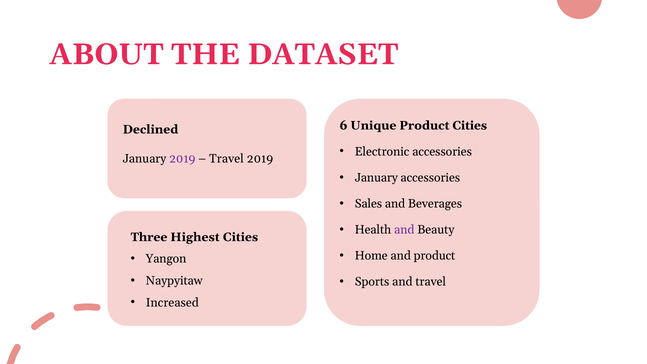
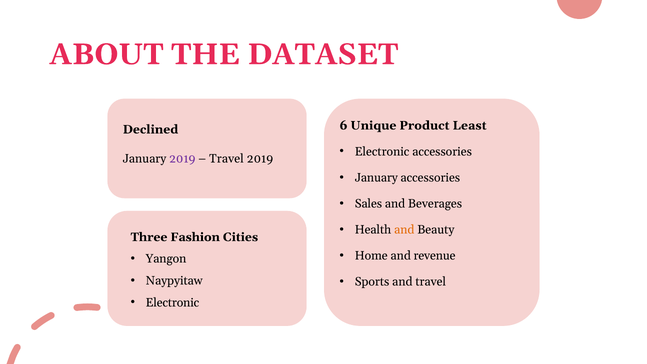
Product Cities: Cities -> Least (470, 125)
and colour: purple -> orange (404, 230)
Highest: Highest -> Fashion (195, 237)
and product: product -> revenue (435, 256)
Increased: Increased -> Electronic (172, 303)
